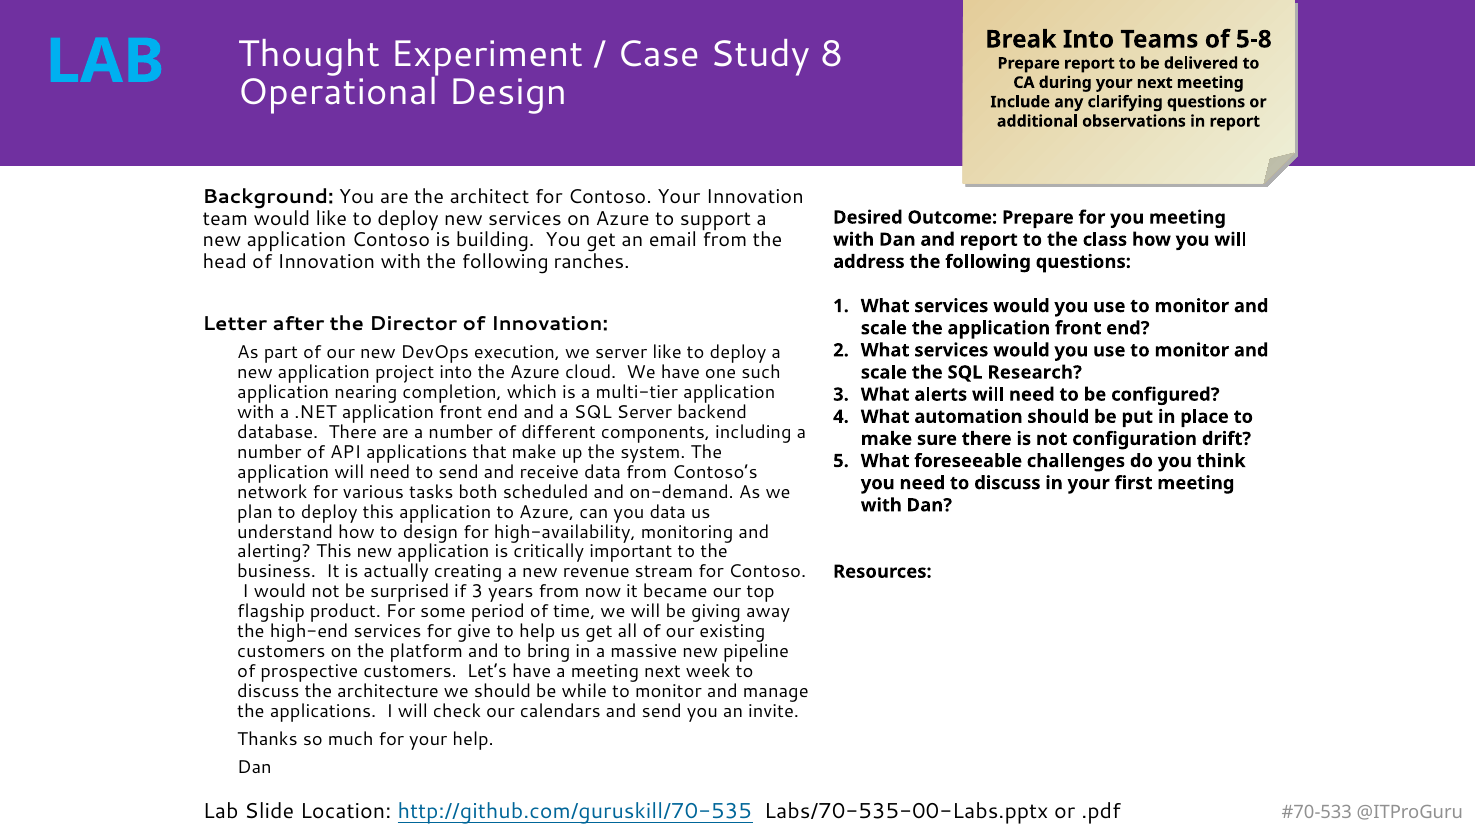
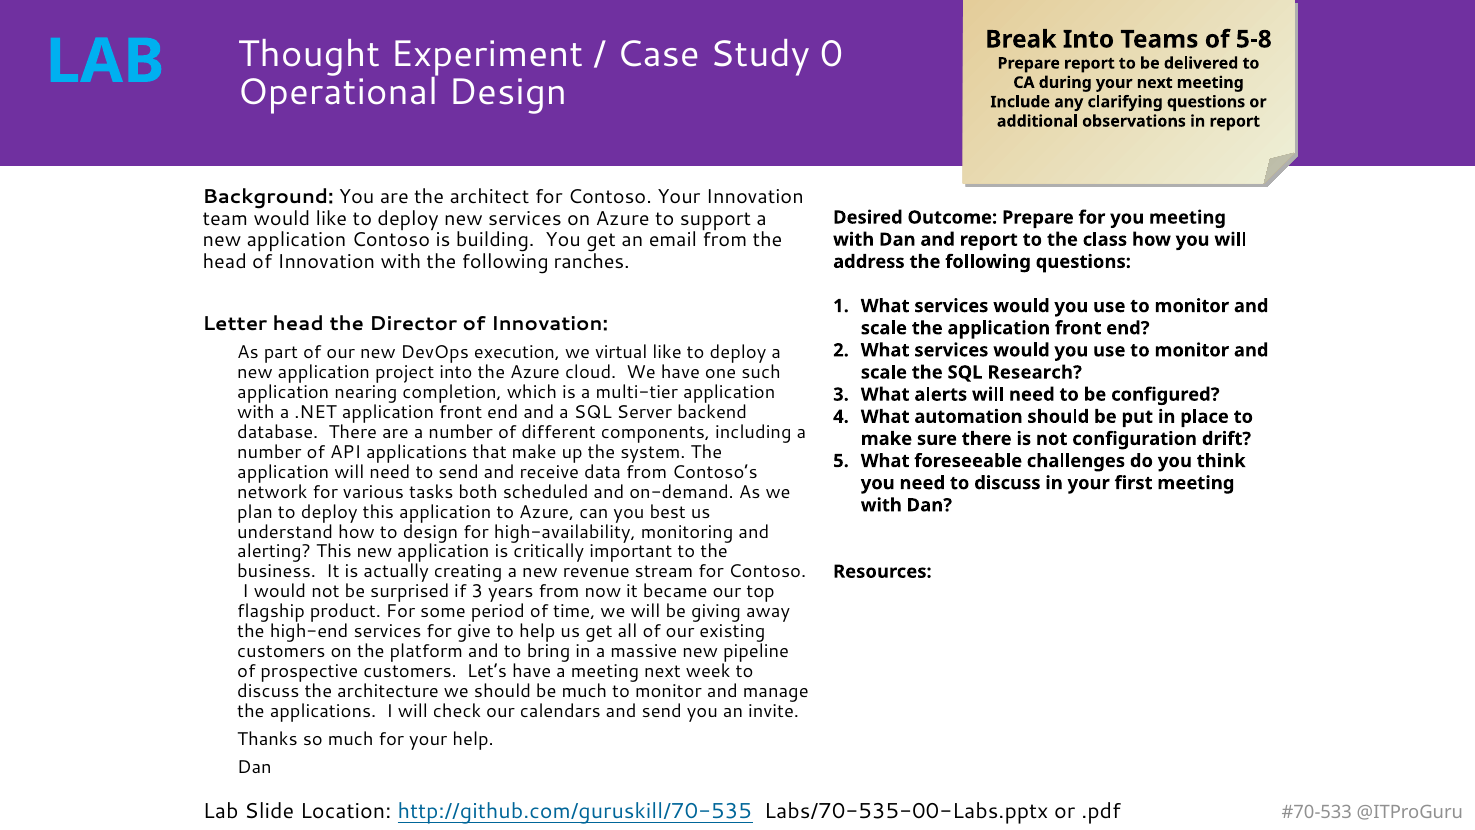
8: 8 -> 0 (832, 55)
Letter after: after -> head (298, 324)
we server: server -> virtual (621, 353)
you data: data -> best (668, 512)
be while: while -> much (584, 691)
